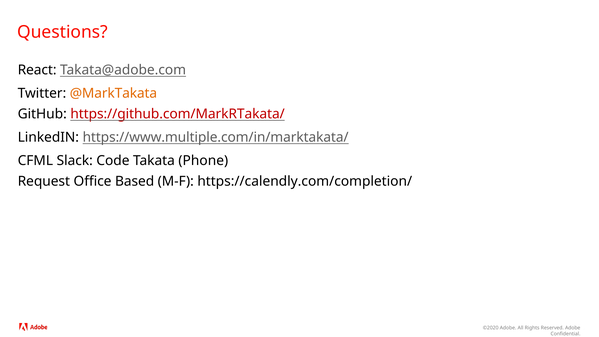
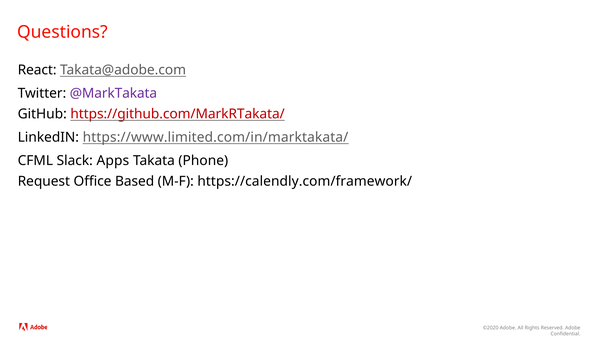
@MarkTakata colour: orange -> purple (113, 93)
https://www.multiple.com/in/marktakata/: https://www.multiple.com/in/marktakata/ -> https://www.limited.com/in/marktakata/ (215, 137)
Code: Code -> Apps (113, 160)
https://calendly.com/completion/: https://calendly.com/completion/ -> https://calendly.com/framework/ (305, 181)
